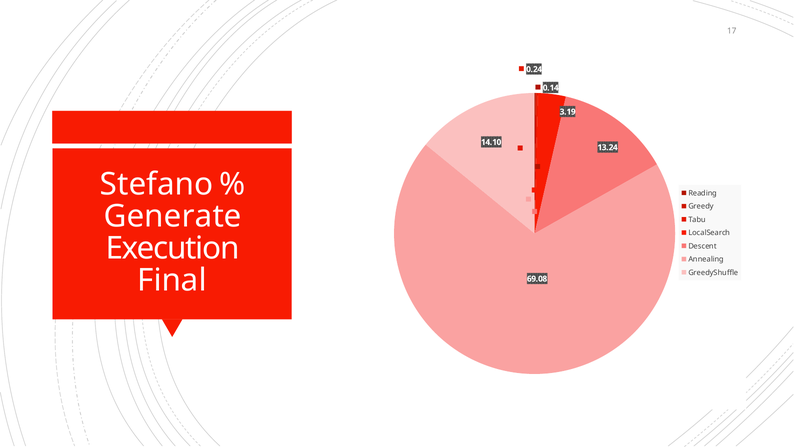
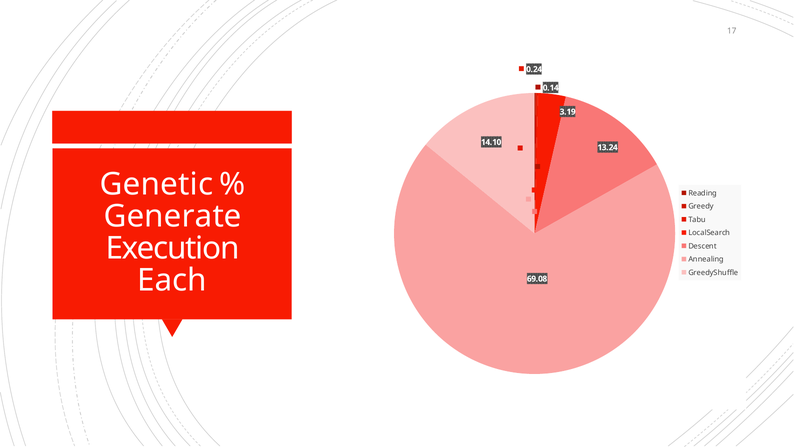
Stefano: Stefano -> Genetic (157, 184)
Final: Final -> Each (172, 281)
